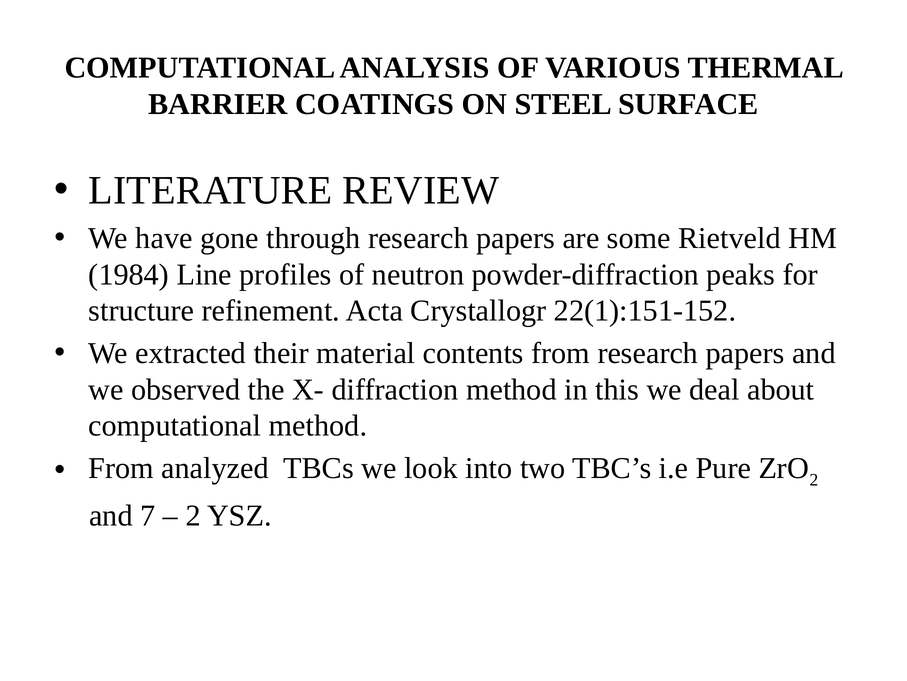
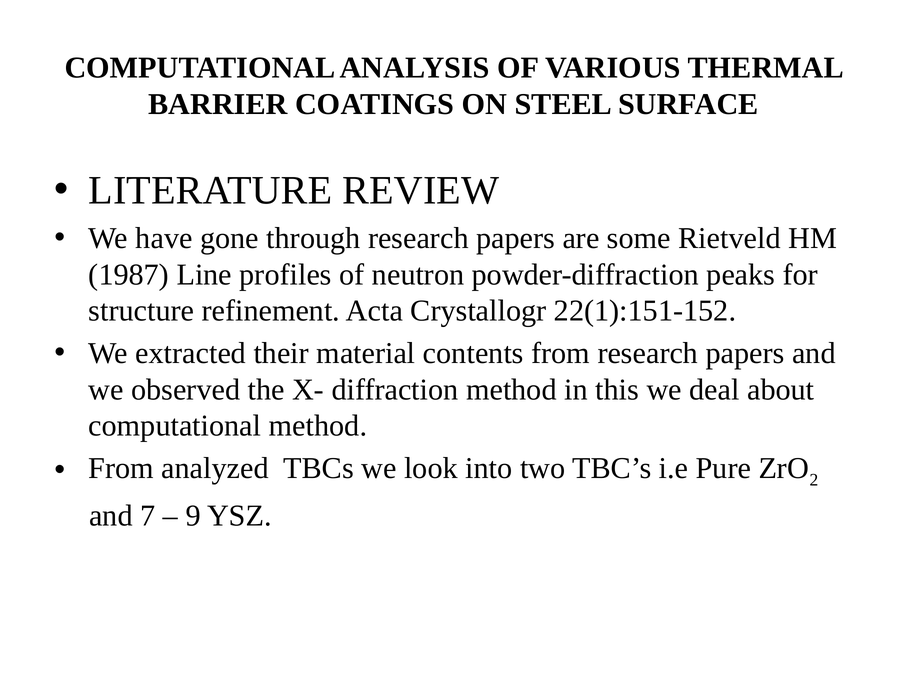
1984: 1984 -> 1987 (129, 274)
2: 2 -> 9 (193, 515)
